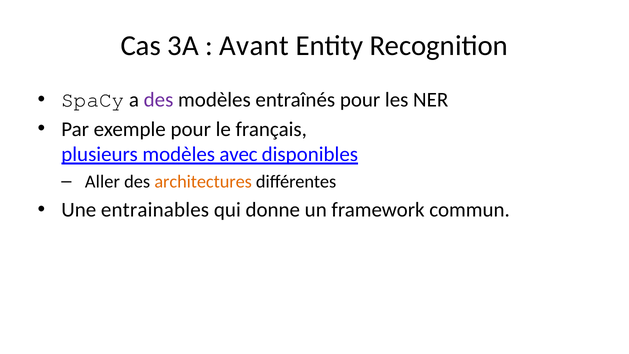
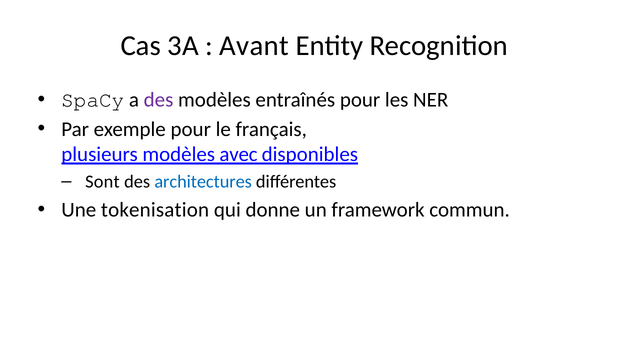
Aller: Aller -> Sont (102, 182)
architectures colour: orange -> blue (203, 182)
entrainables: entrainables -> tokenisation (155, 210)
